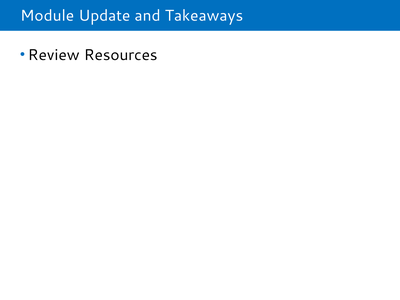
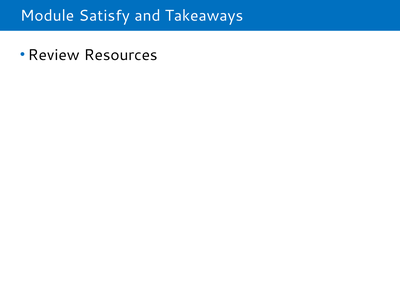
Update: Update -> Satisfy (104, 16)
